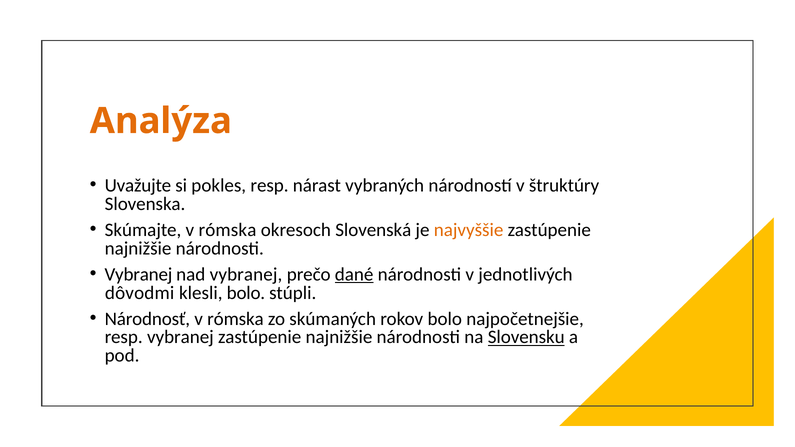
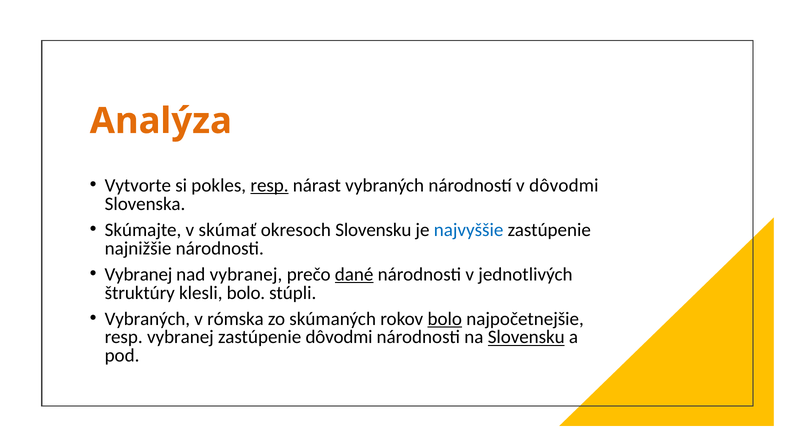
Uvažujte: Uvažujte -> Vytvorte (138, 186)
resp underline: none -> present (270, 186)
v štruktúry: štruktúry -> dôvodmi (564, 186)
Skúmajte v rómska: rómska -> skúmať (227, 230)
okresoch Slovenská: Slovenská -> Slovensku (373, 230)
najvyššie colour: orange -> blue (469, 230)
dôvodmi: dôvodmi -> štruktúry (140, 293)
Národnosť: Národnosť -> Vybraných (147, 319)
bolo underline: none -> present (445, 319)
najnižšie: najnižšie -> dôvodmi (339, 337)
